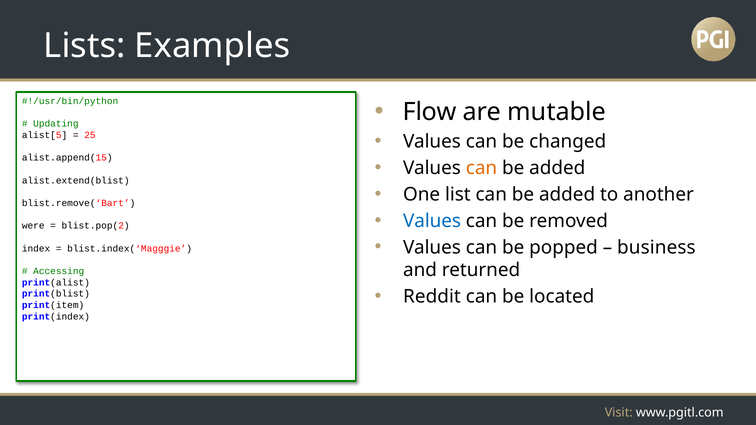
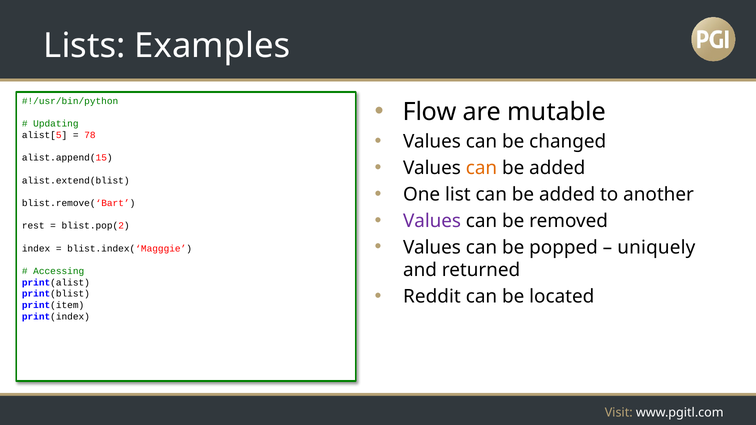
25: 25 -> 78 (90, 135)
Values colour: blue -> purple (432, 221)
were: were -> rest (33, 226)
business: business -> uniquely (656, 247)
